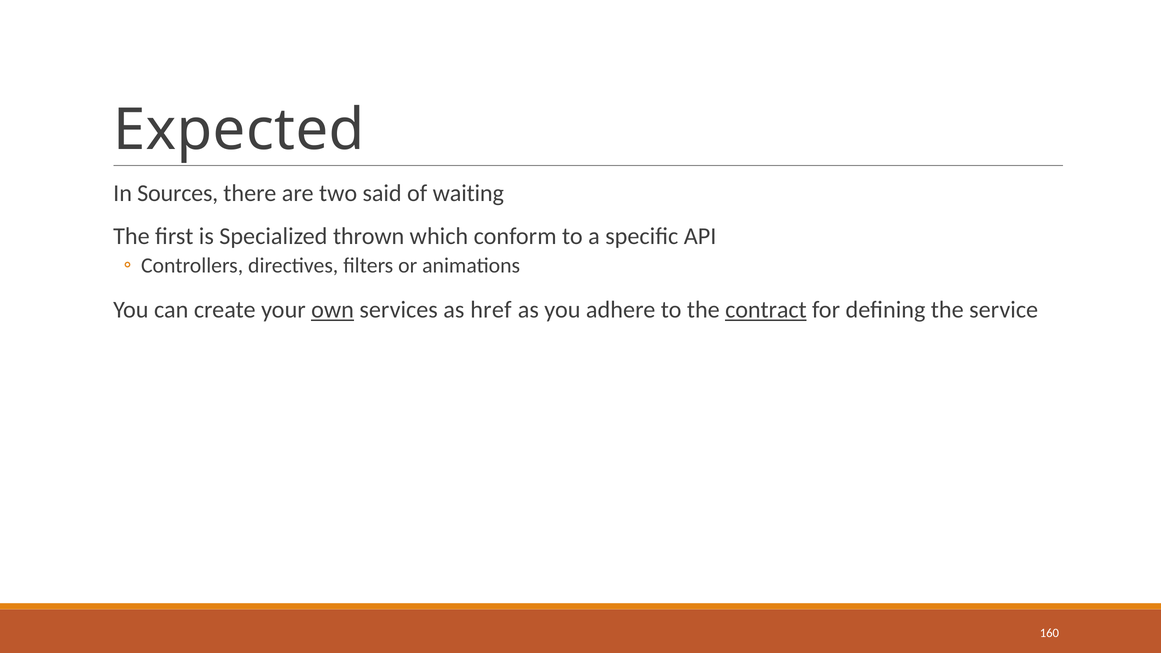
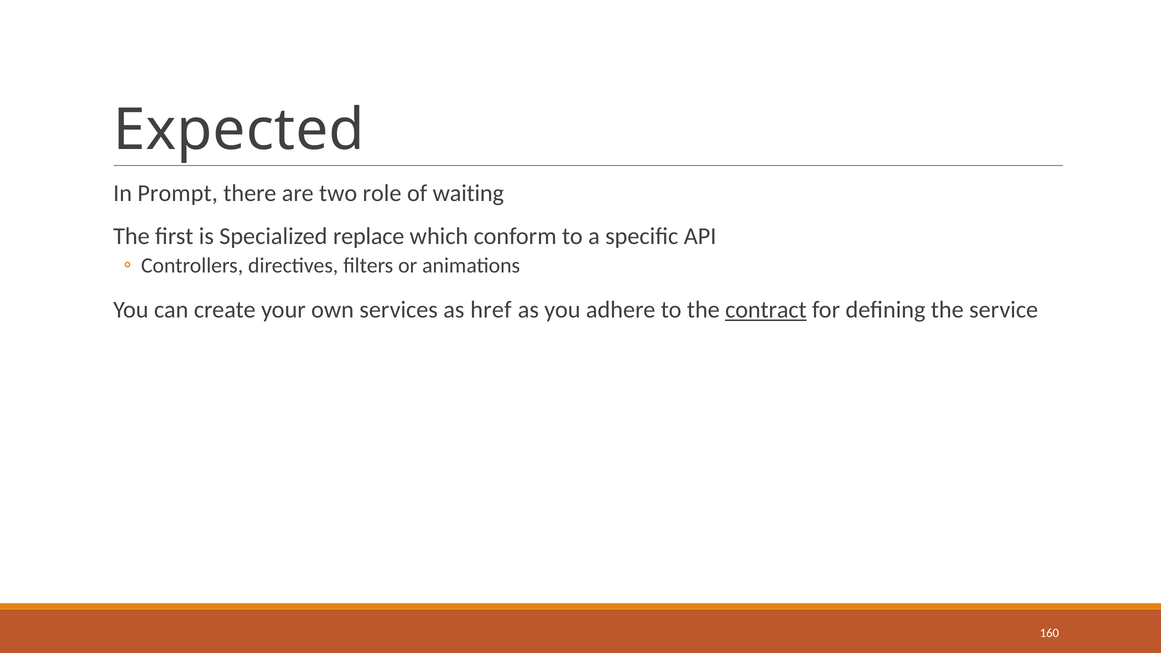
Sources: Sources -> Prompt (178, 193)
said: said -> role (382, 193)
thrown: thrown -> replace (369, 236)
own underline: present -> none (333, 310)
